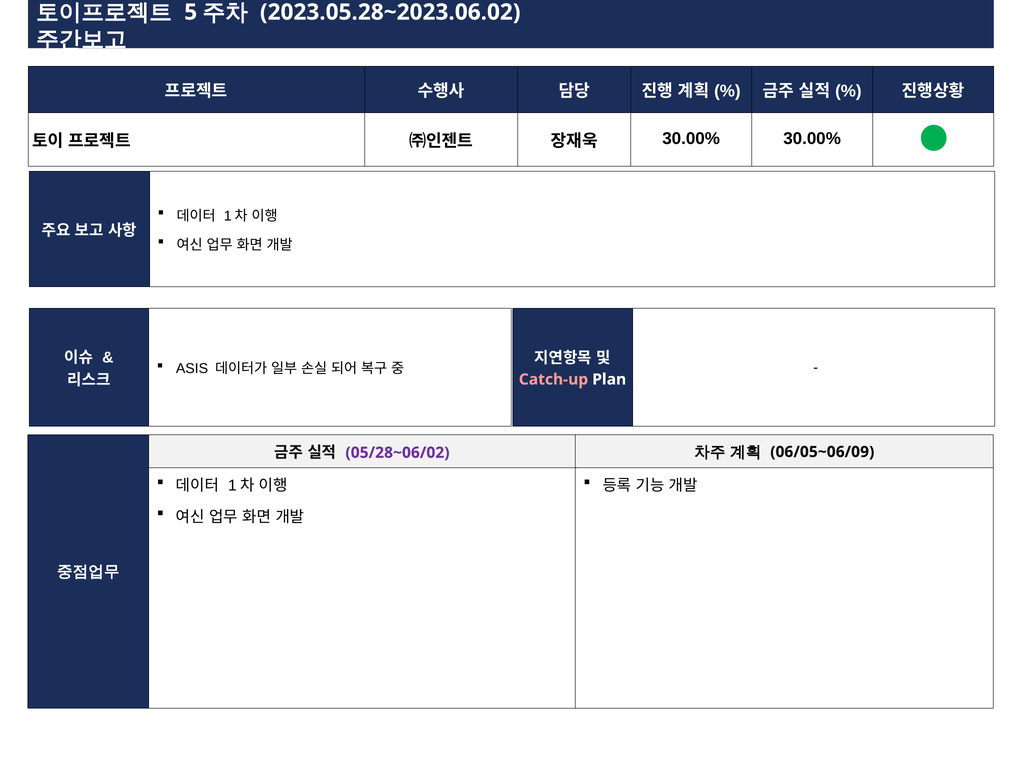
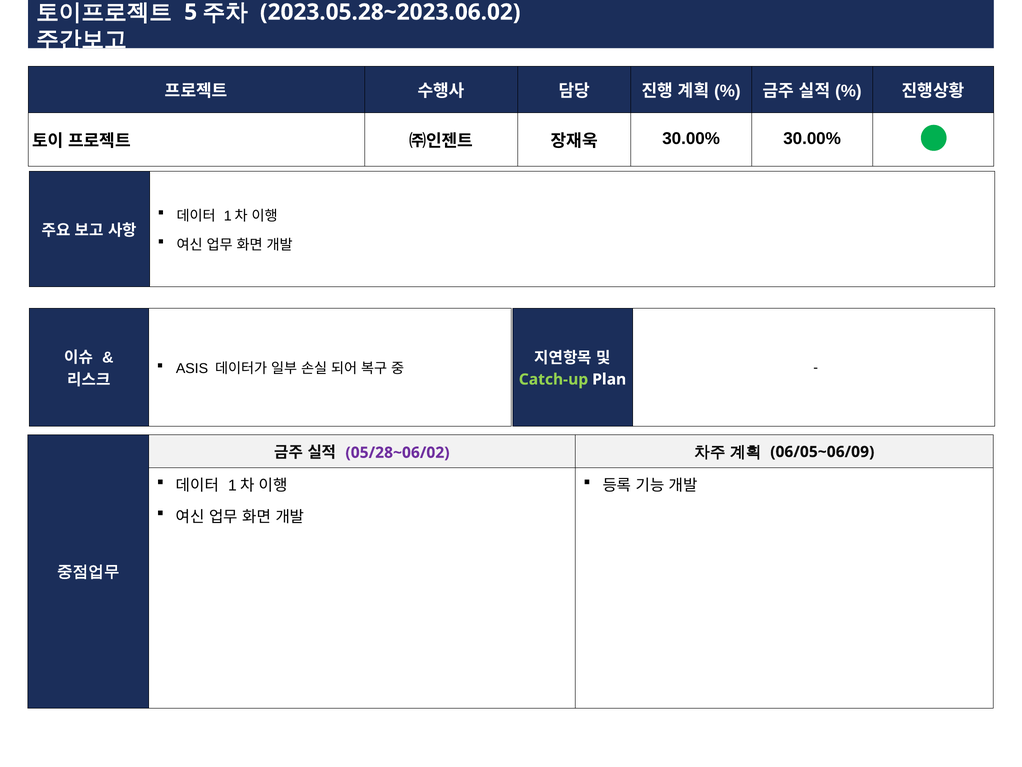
Catch-up colour: pink -> light green (553, 379)
